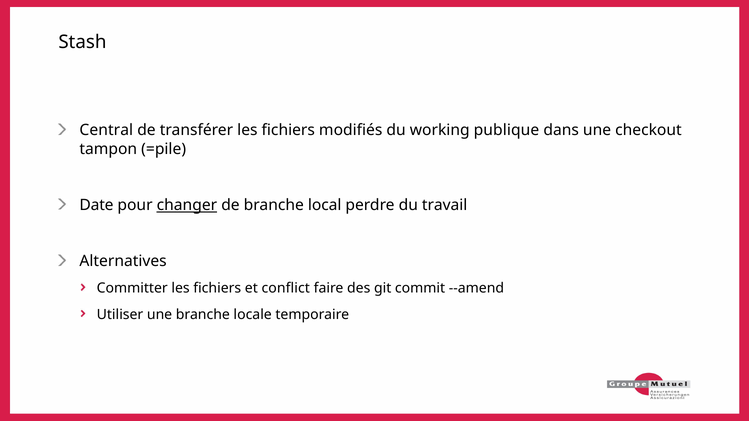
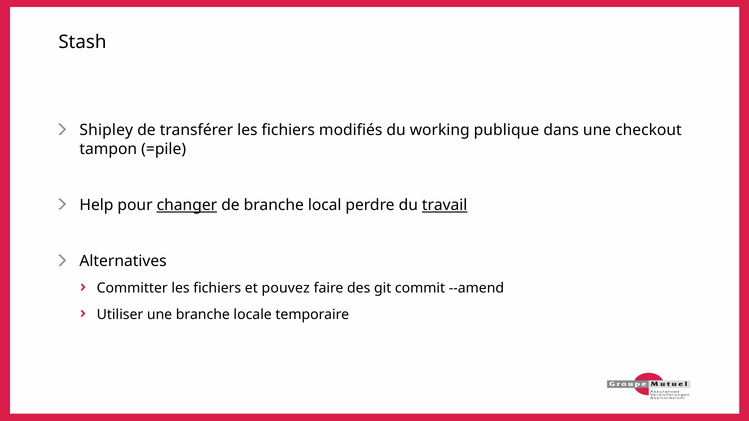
Central: Central -> Shipley (106, 130)
Date: Date -> Help (96, 205)
travail underline: none -> present (445, 205)
conflict: conflict -> pouvez (286, 289)
